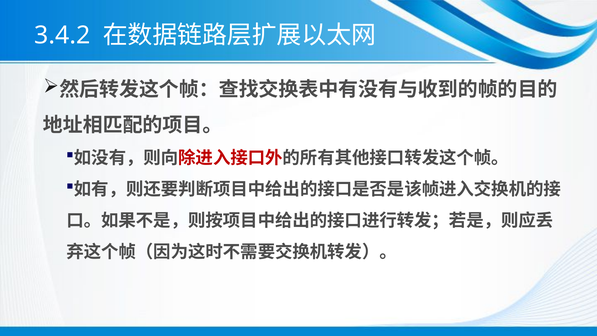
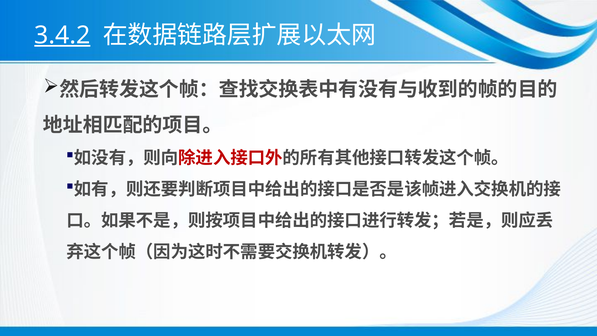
3.4.2 underline: none -> present (62, 35)
